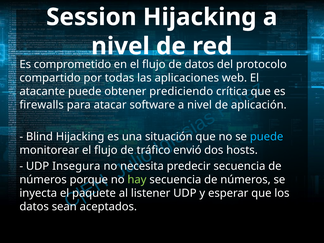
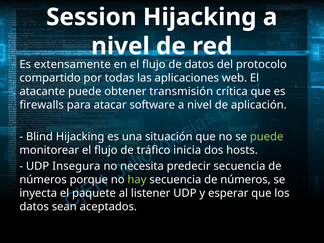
comprometido: comprometido -> extensamente (72, 64)
prediciendo: prediciendo -> transmisión (181, 91)
puede colour: light blue -> light green (267, 137)
envió: envió -> inicia (187, 150)
